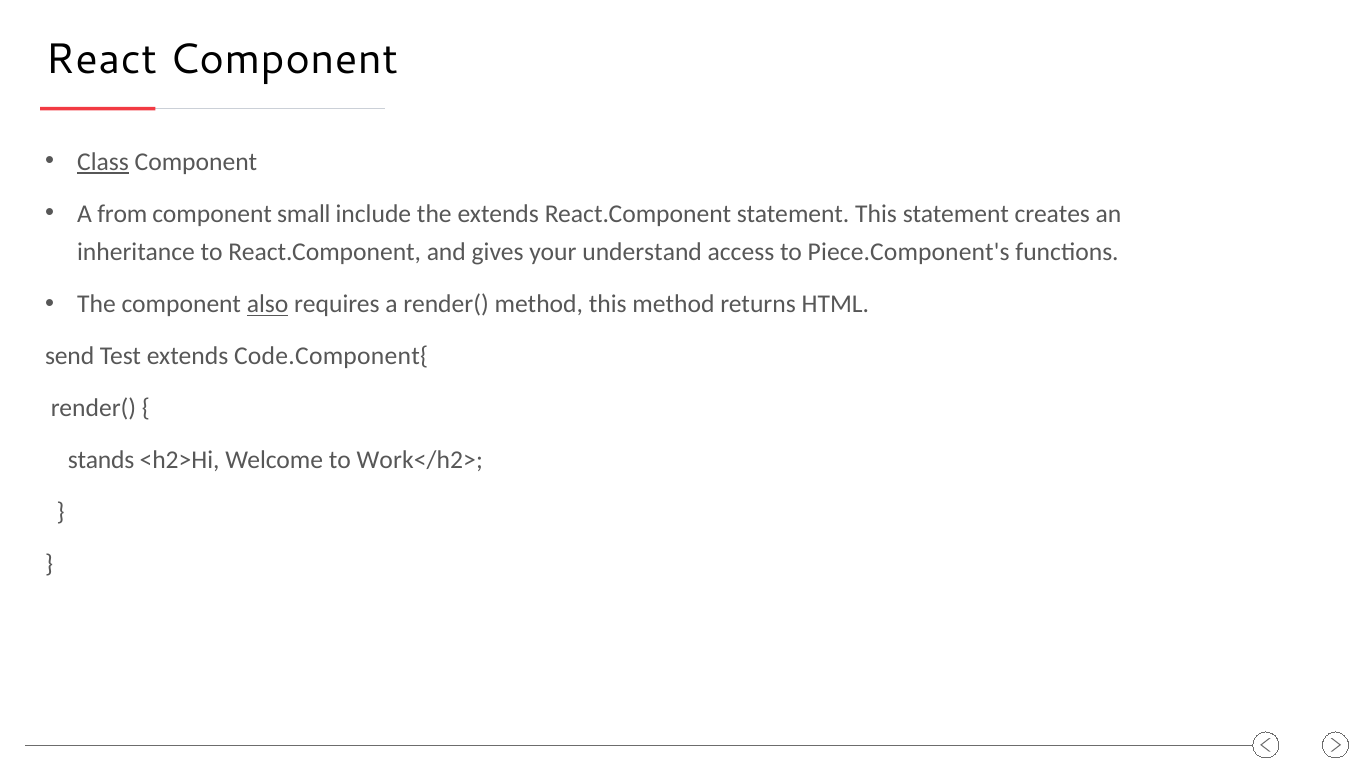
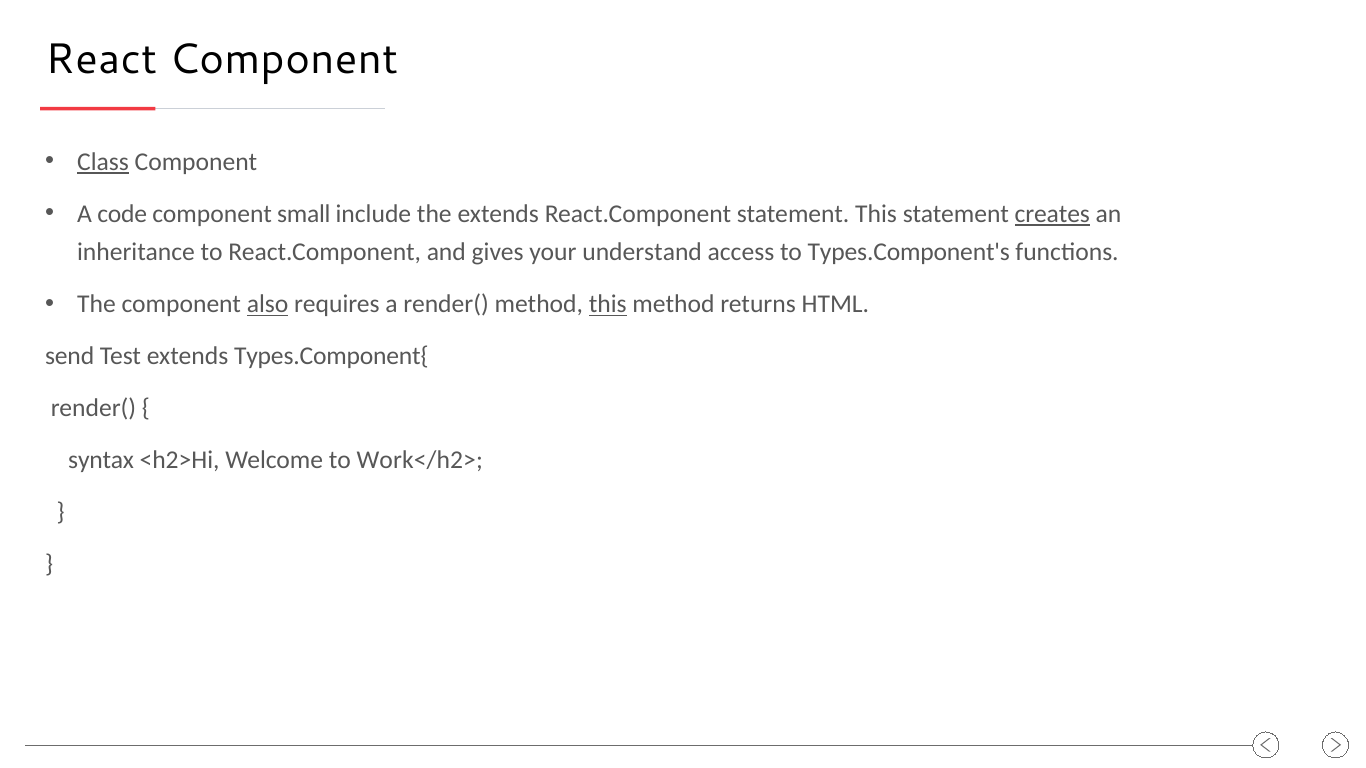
from: from -> code (122, 214)
creates underline: none -> present (1052, 214)
Piece.Component's: Piece.Component's -> Types.Component's (909, 252)
this underline: none -> present (608, 304)
Code.Component{: Code.Component{ -> Types.Component{ (331, 356)
stands: stands -> syntax (101, 461)
